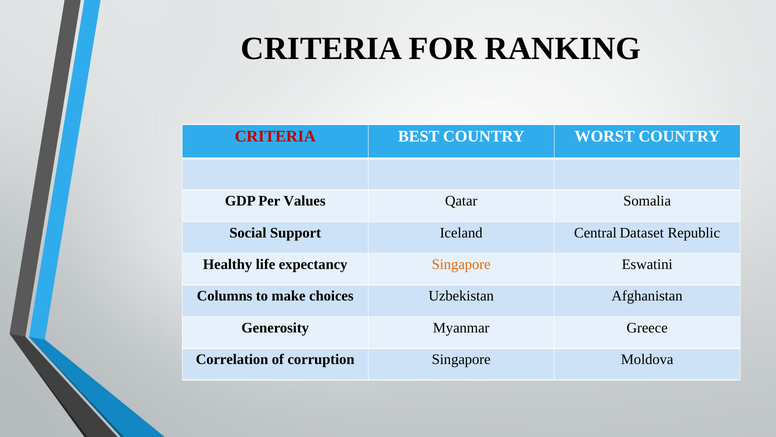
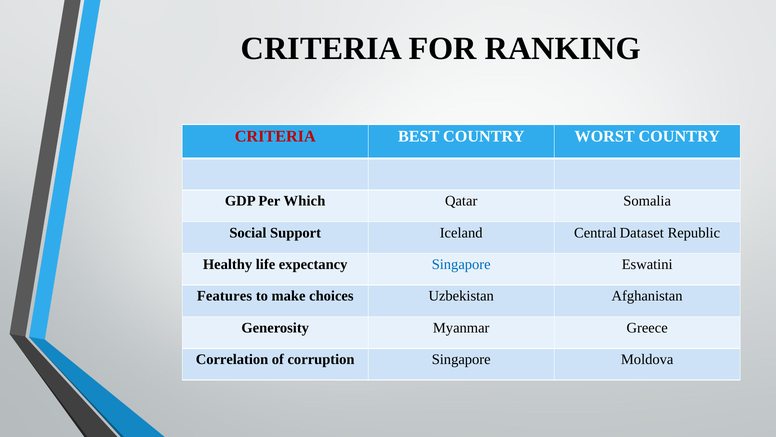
Values: Values -> Which (305, 201)
Singapore colour: orange -> blue (461, 264)
Columns: Columns -> Features (225, 296)
